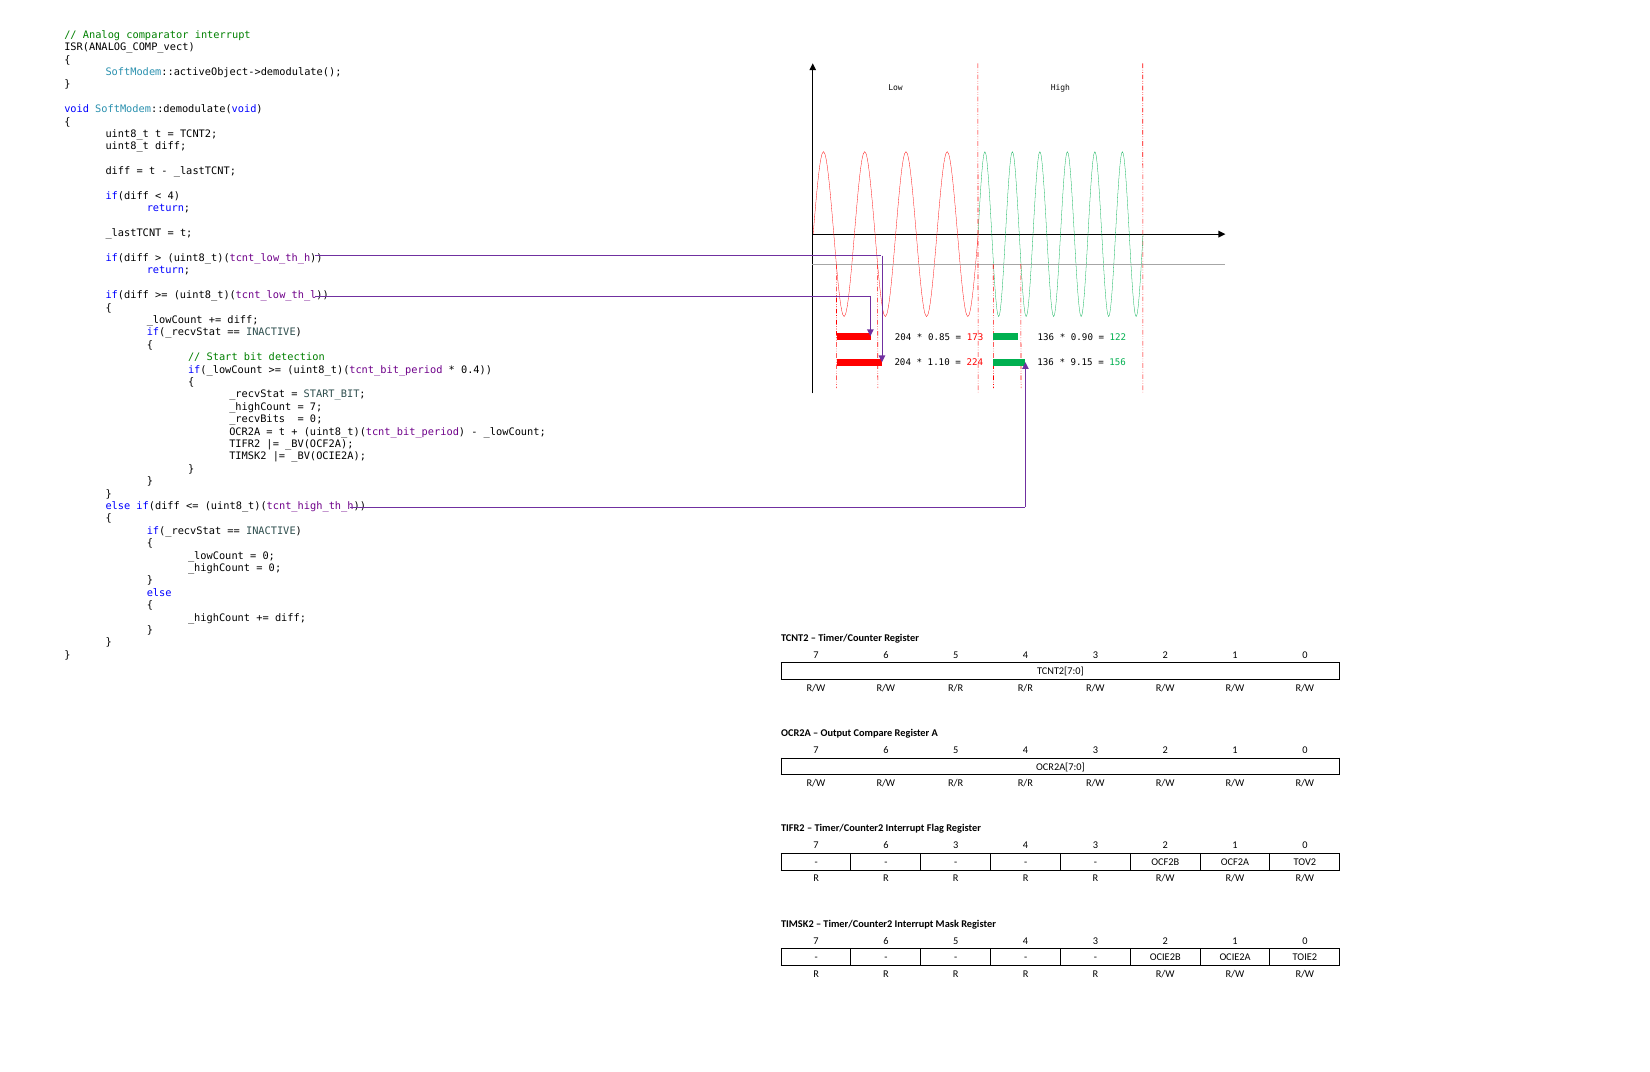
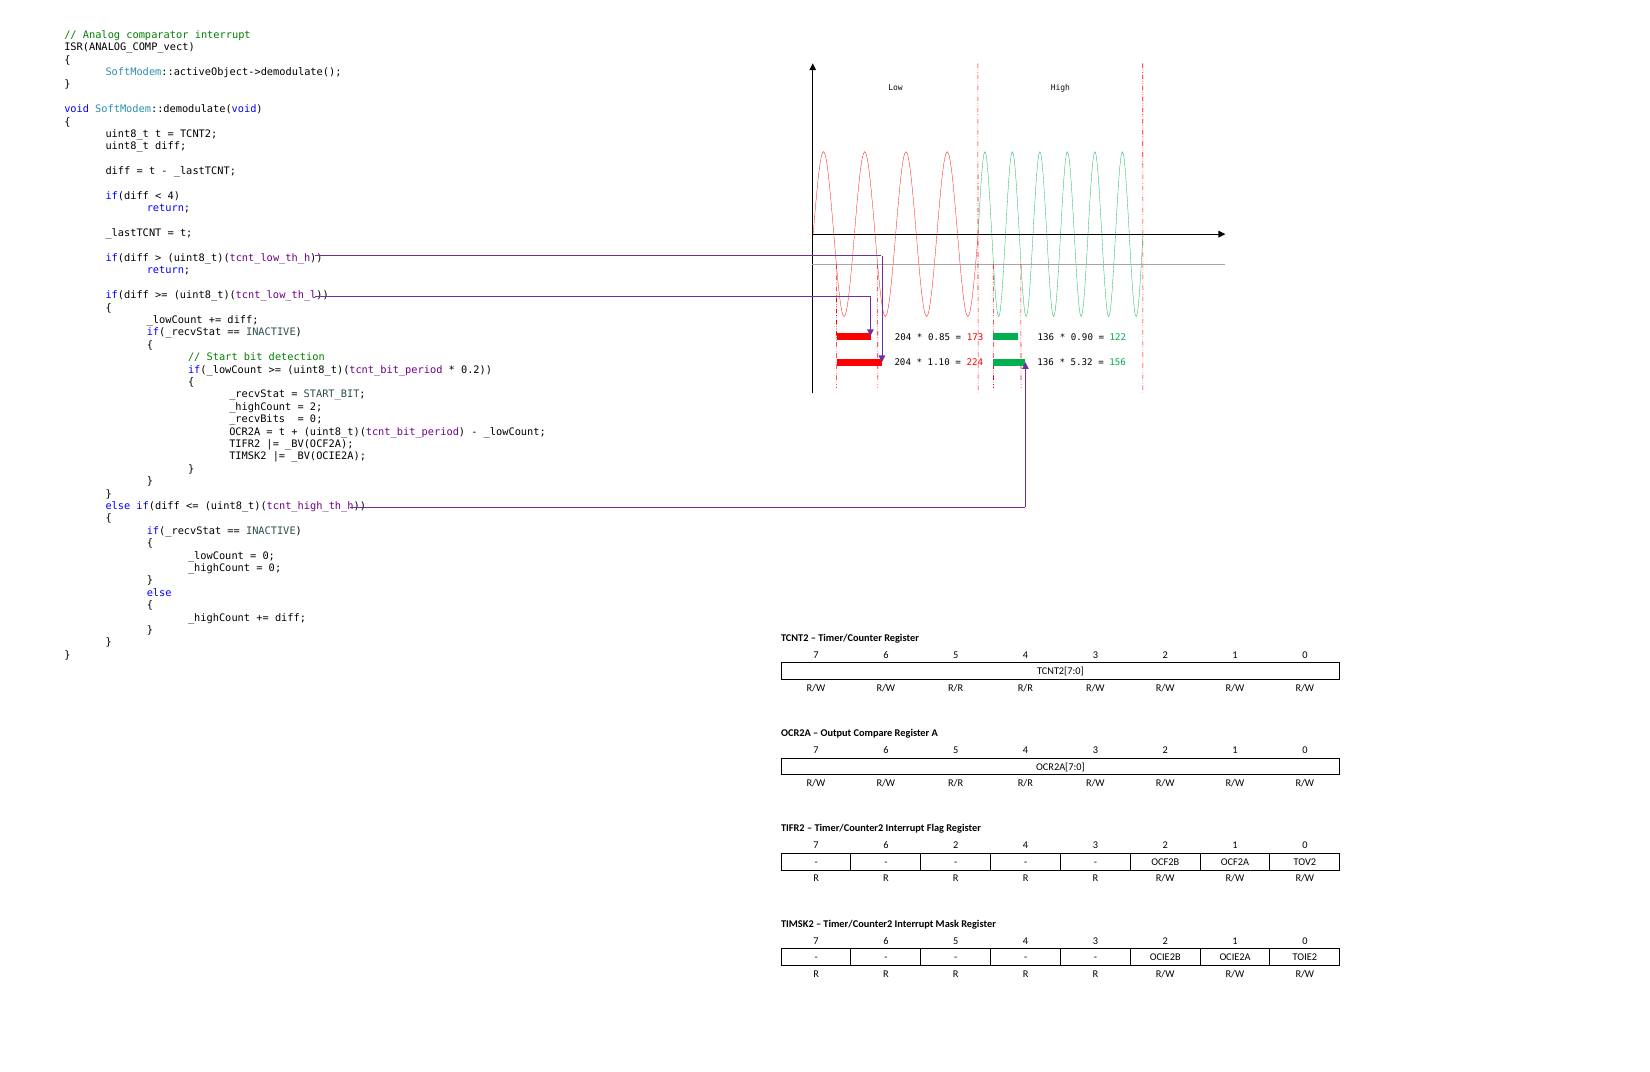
9.15: 9.15 -> 5.32 (1082, 363)
0.4: 0.4 -> 0.2 (477, 370)
7: 7 -> 2 (316, 407)
6 3: 3 -> 2 (956, 846)
